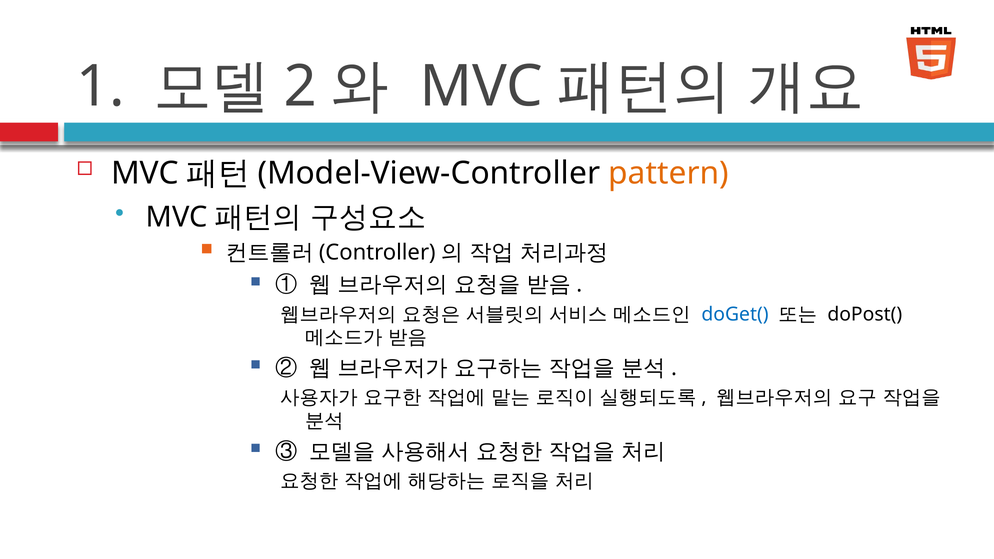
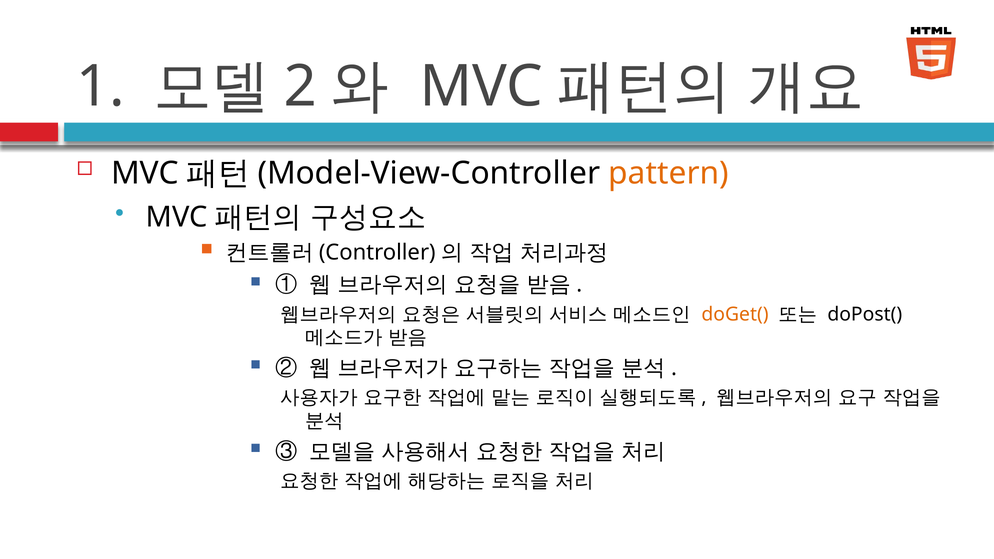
doGet( colour: blue -> orange (735, 314)
